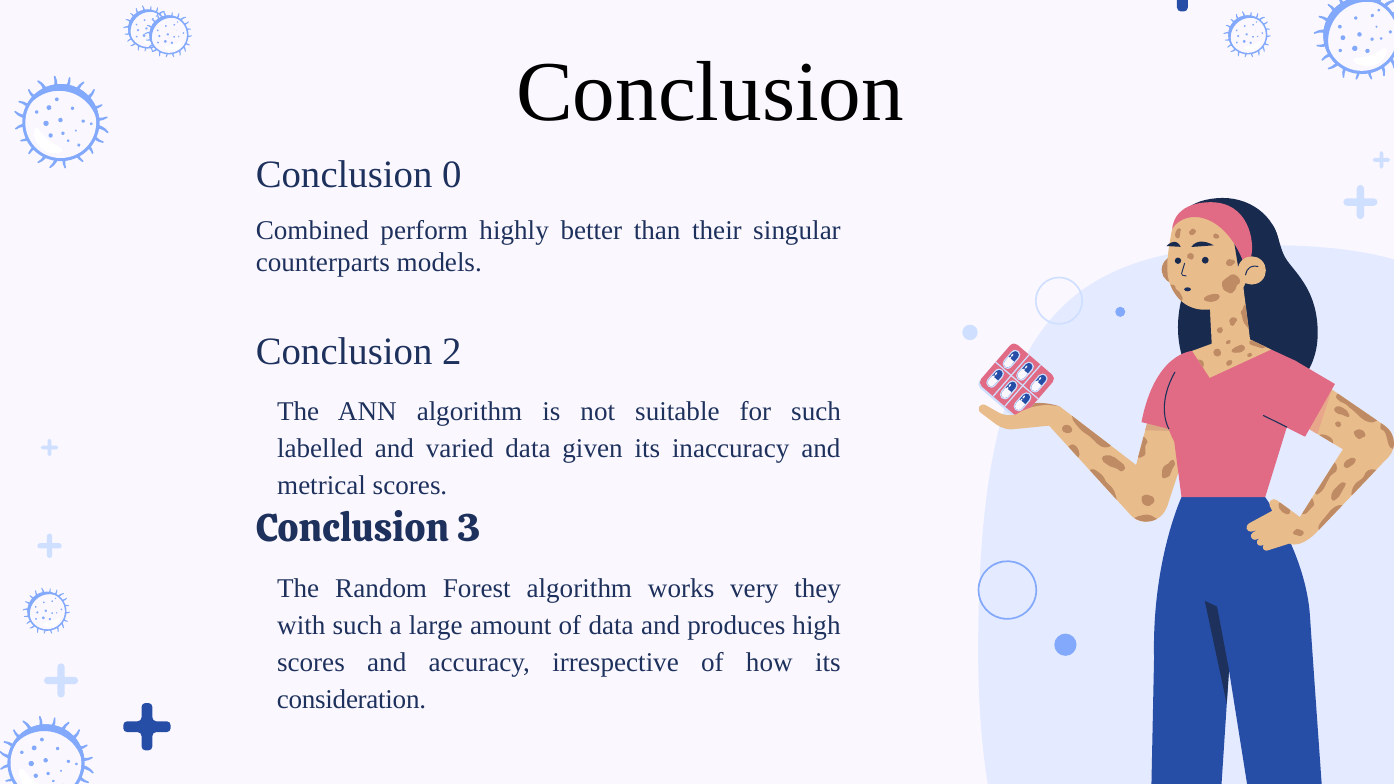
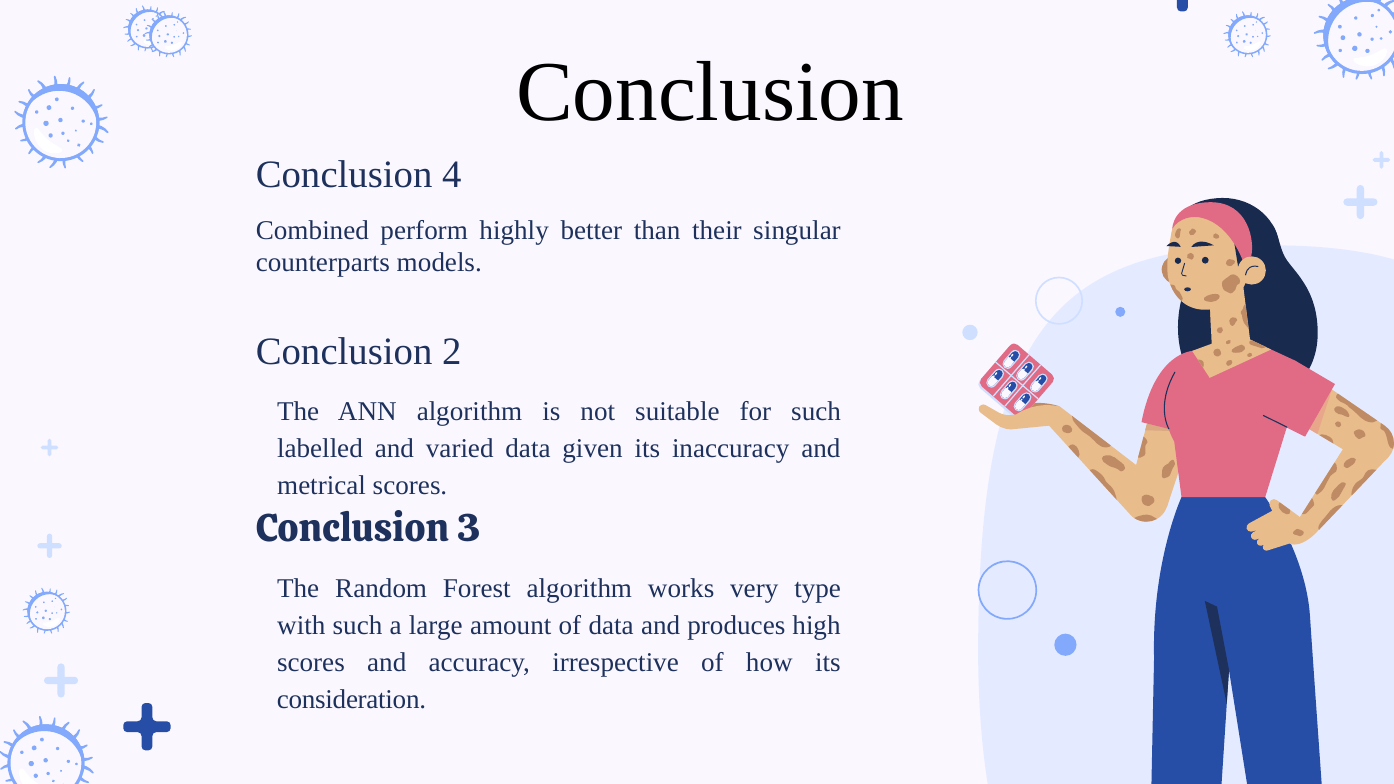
0: 0 -> 4 (452, 175)
they: they -> type (818, 588)
